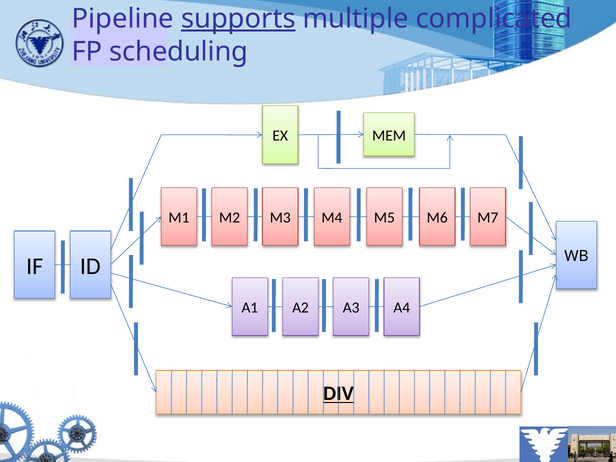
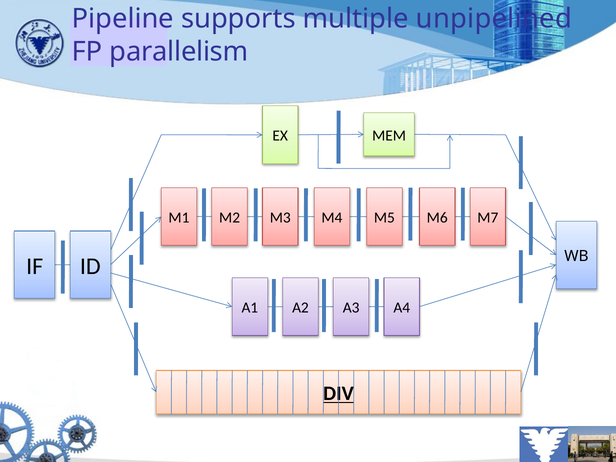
supports underline: present -> none (238, 19)
complicated: complicated -> unpipelined (494, 19)
scheduling: scheduling -> parallelism (179, 52)
